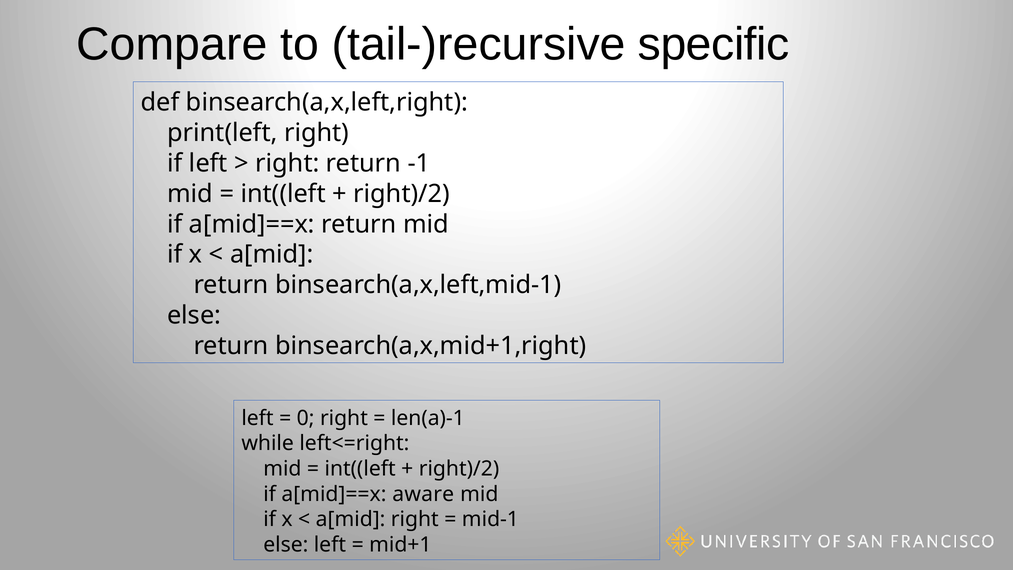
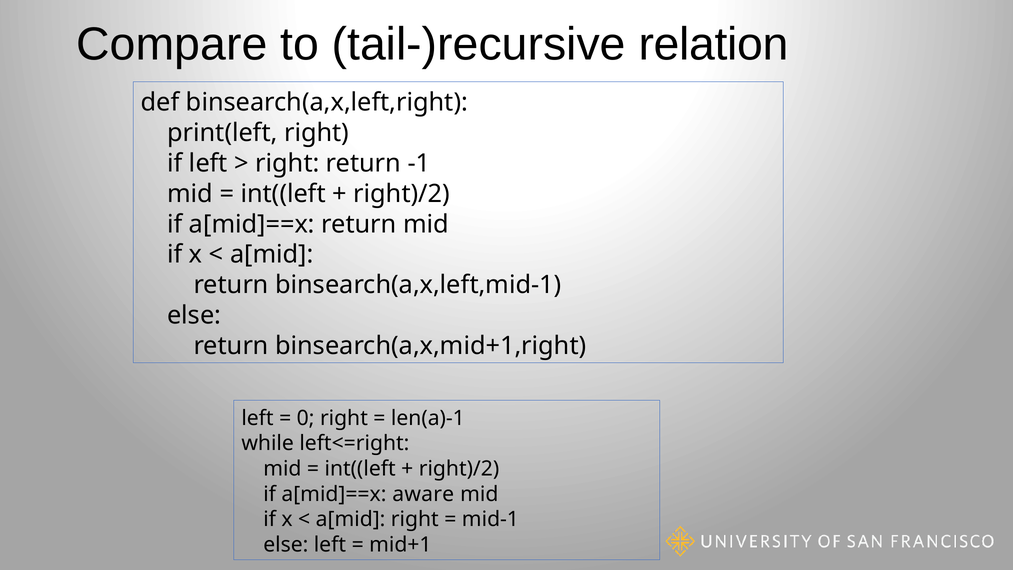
specific: specific -> relation (713, 44)
